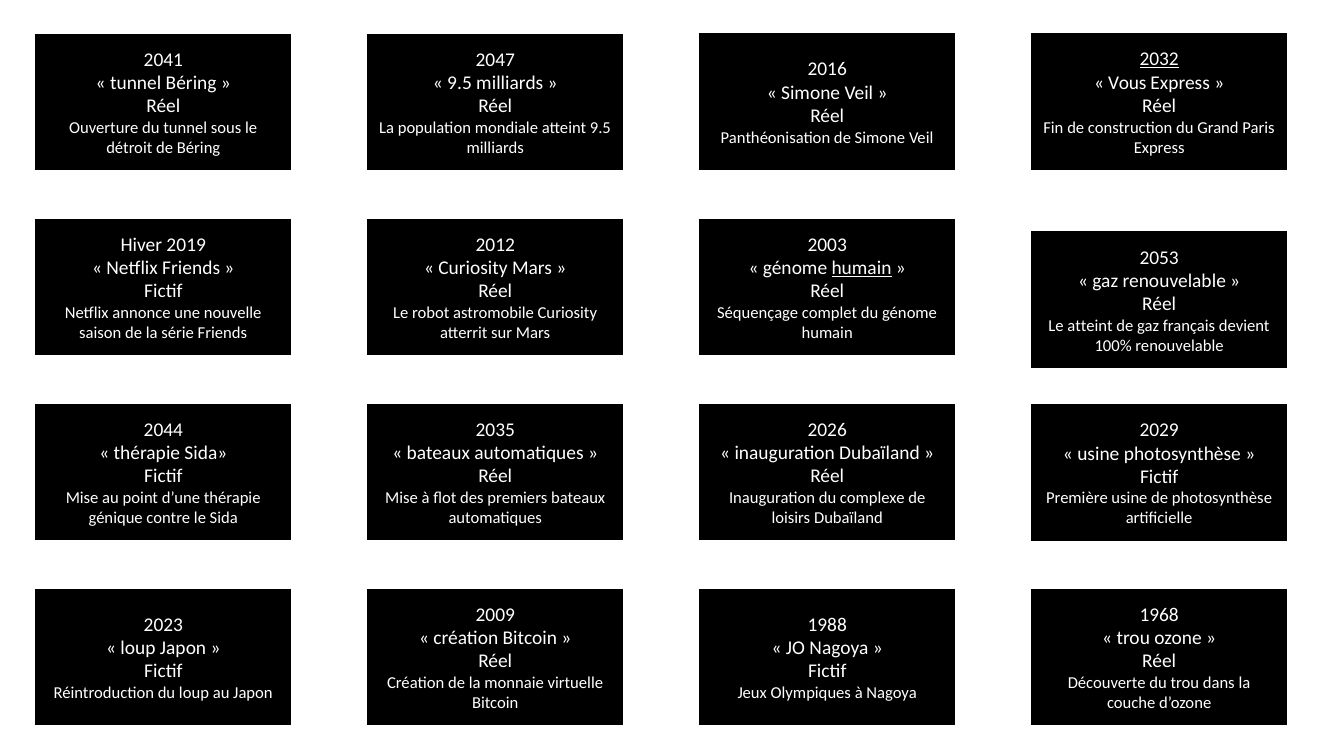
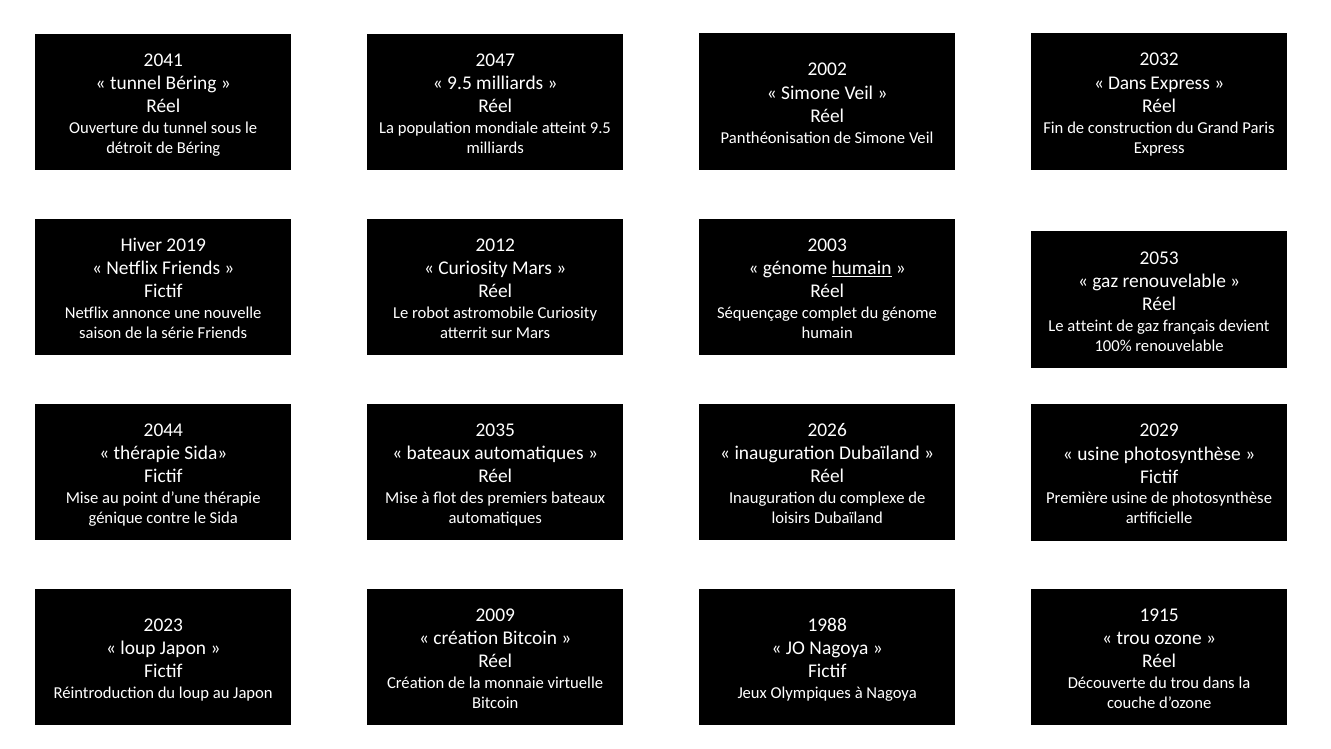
2032 underline: present -> none (1159, 60)
2016: 2016 -> 2002 (827, 70)
Vous: Vous -> Dans (1127, 83)
1968: 1968 -> 1915 (1159, 615)
